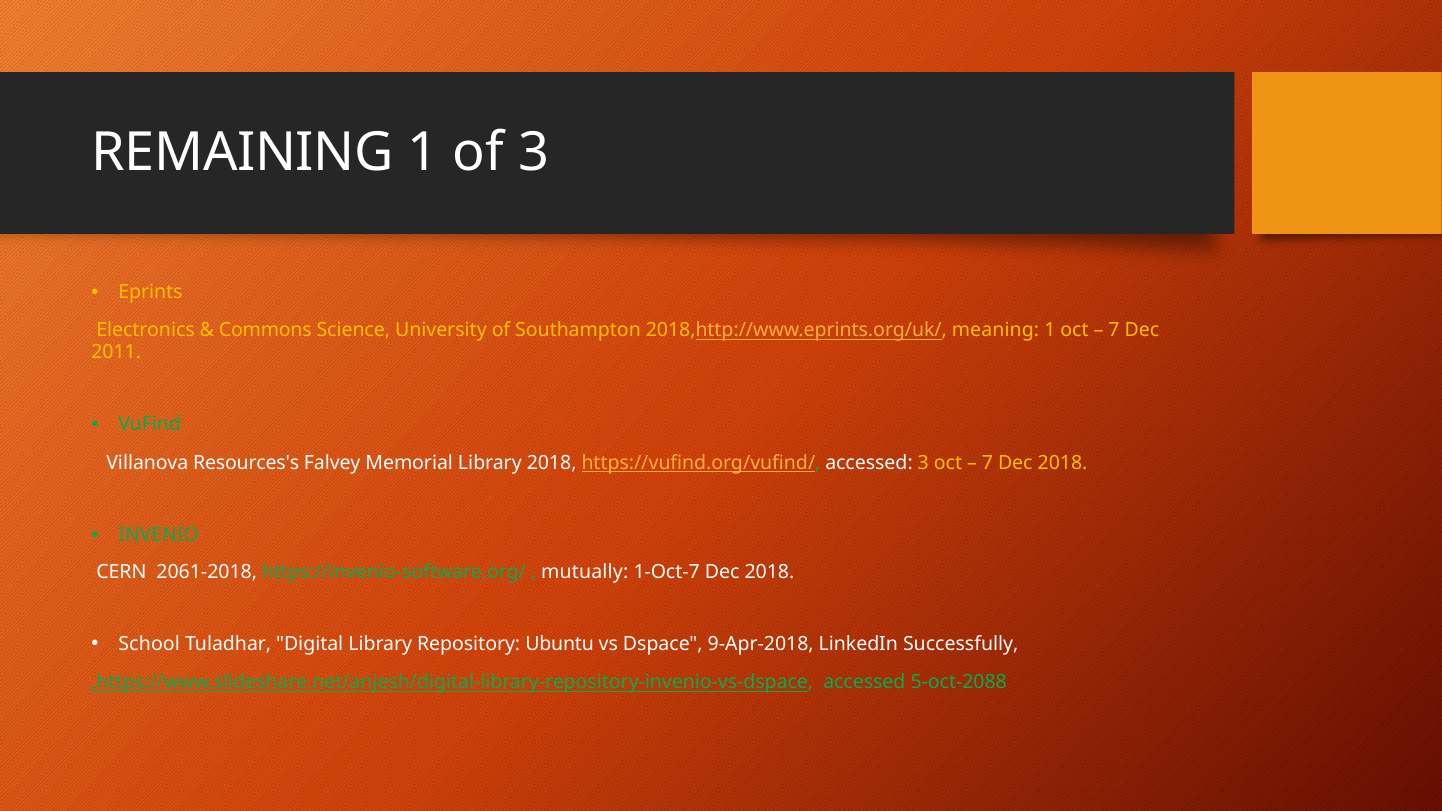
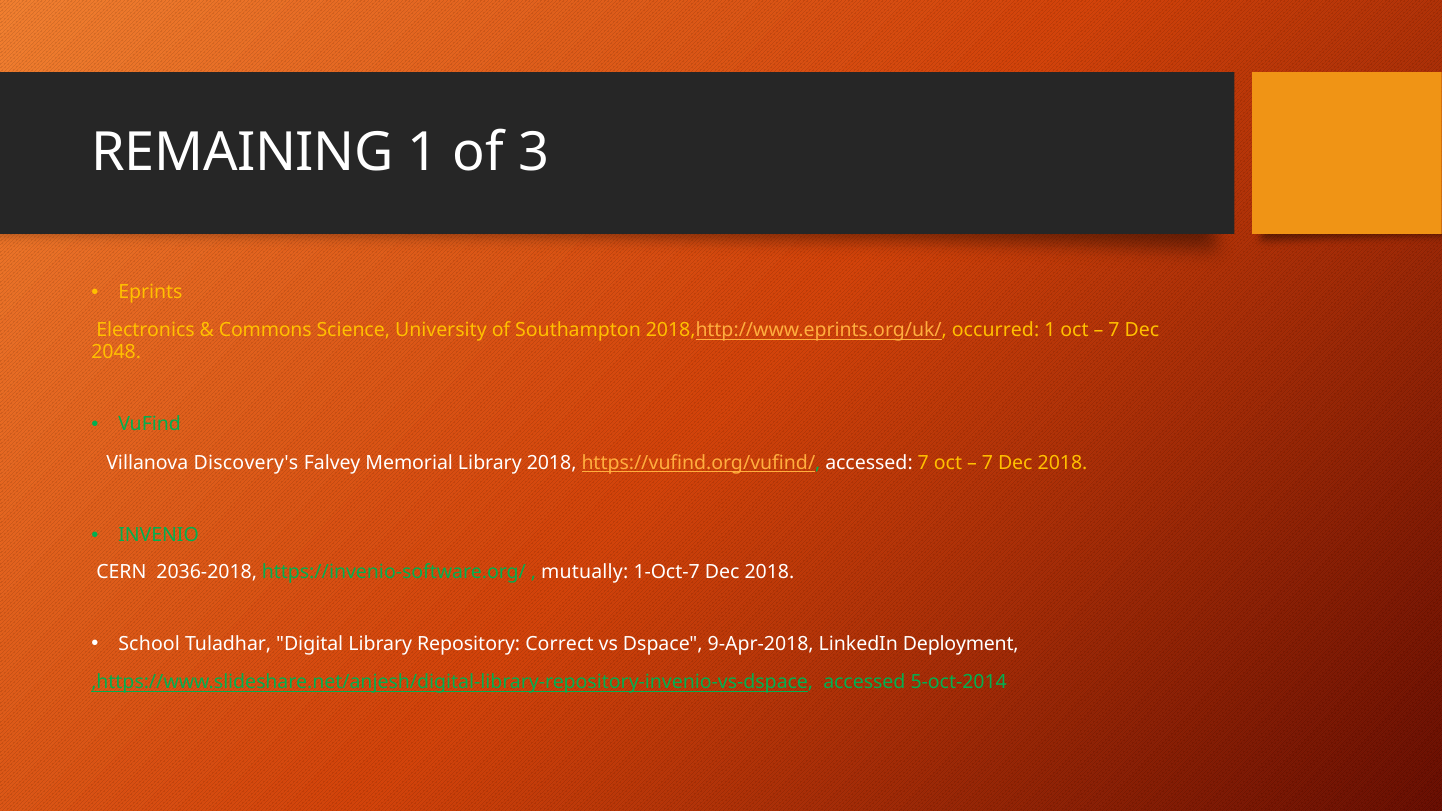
meaning: meaning -> occurred (996, 331)
2011: 2011 -> 2048 (116, 352)
Resources's: Resources's -> Discovery's (246, 463)
accessed 3: 3 -> 7 (923, 463)
2061-2018: 2061-2018 -> 2036-2018 (207, 572)
Ubuntu: Ubuntu -> Correct (559, 644)
Successfully: Successfully -> Deployment (961, 644)
5-oct-2088: 5-oct-2088 -> 5-oct-2014 (959, 682)
